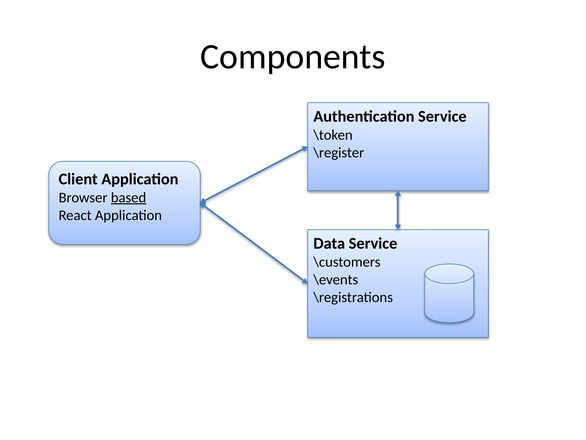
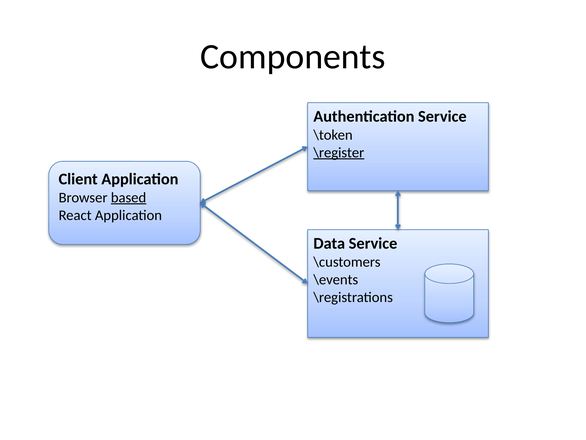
\register underline: none -> present (339, 152)
